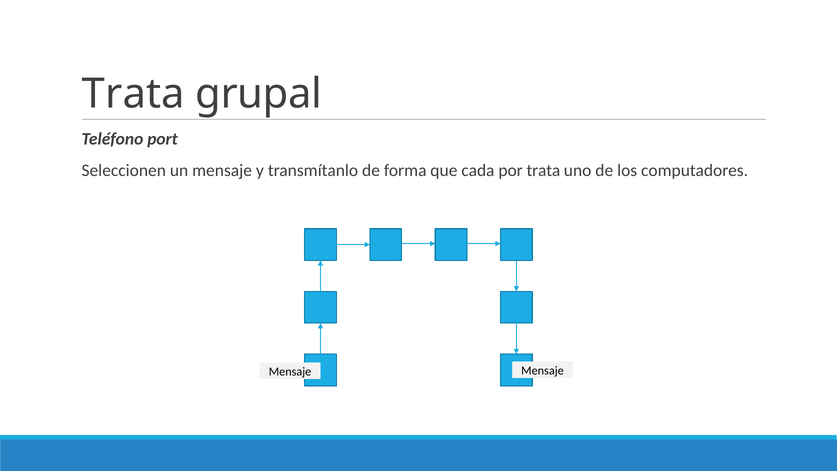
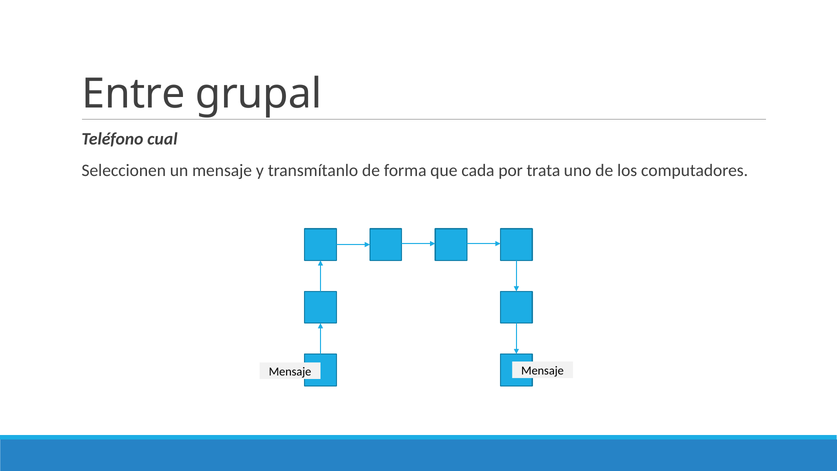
Trata: Trata -> Entre (134, 94)
port: port -> cual (162, 139)
